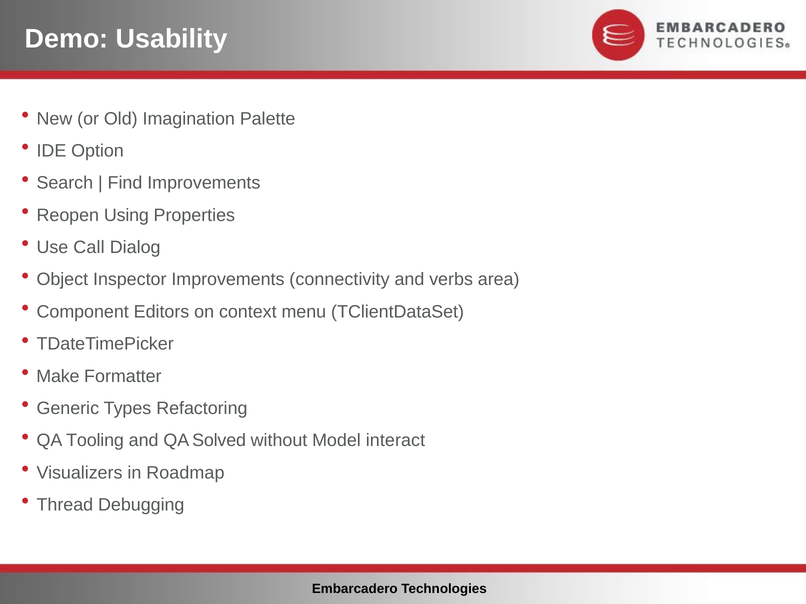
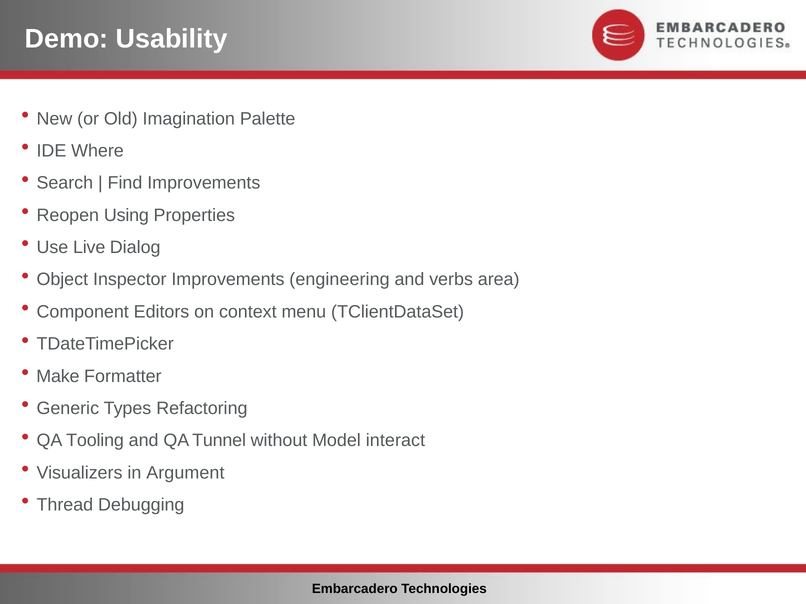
Option: Option -> Where (97, 151)
Call: Call -> Live (89, 248)
connectivity: connectivity -> engineering (339, 280)
Solved: Solved -> Tunnel (219, 441)
Roadmap: Roadmap -> Argument (185, 473)
